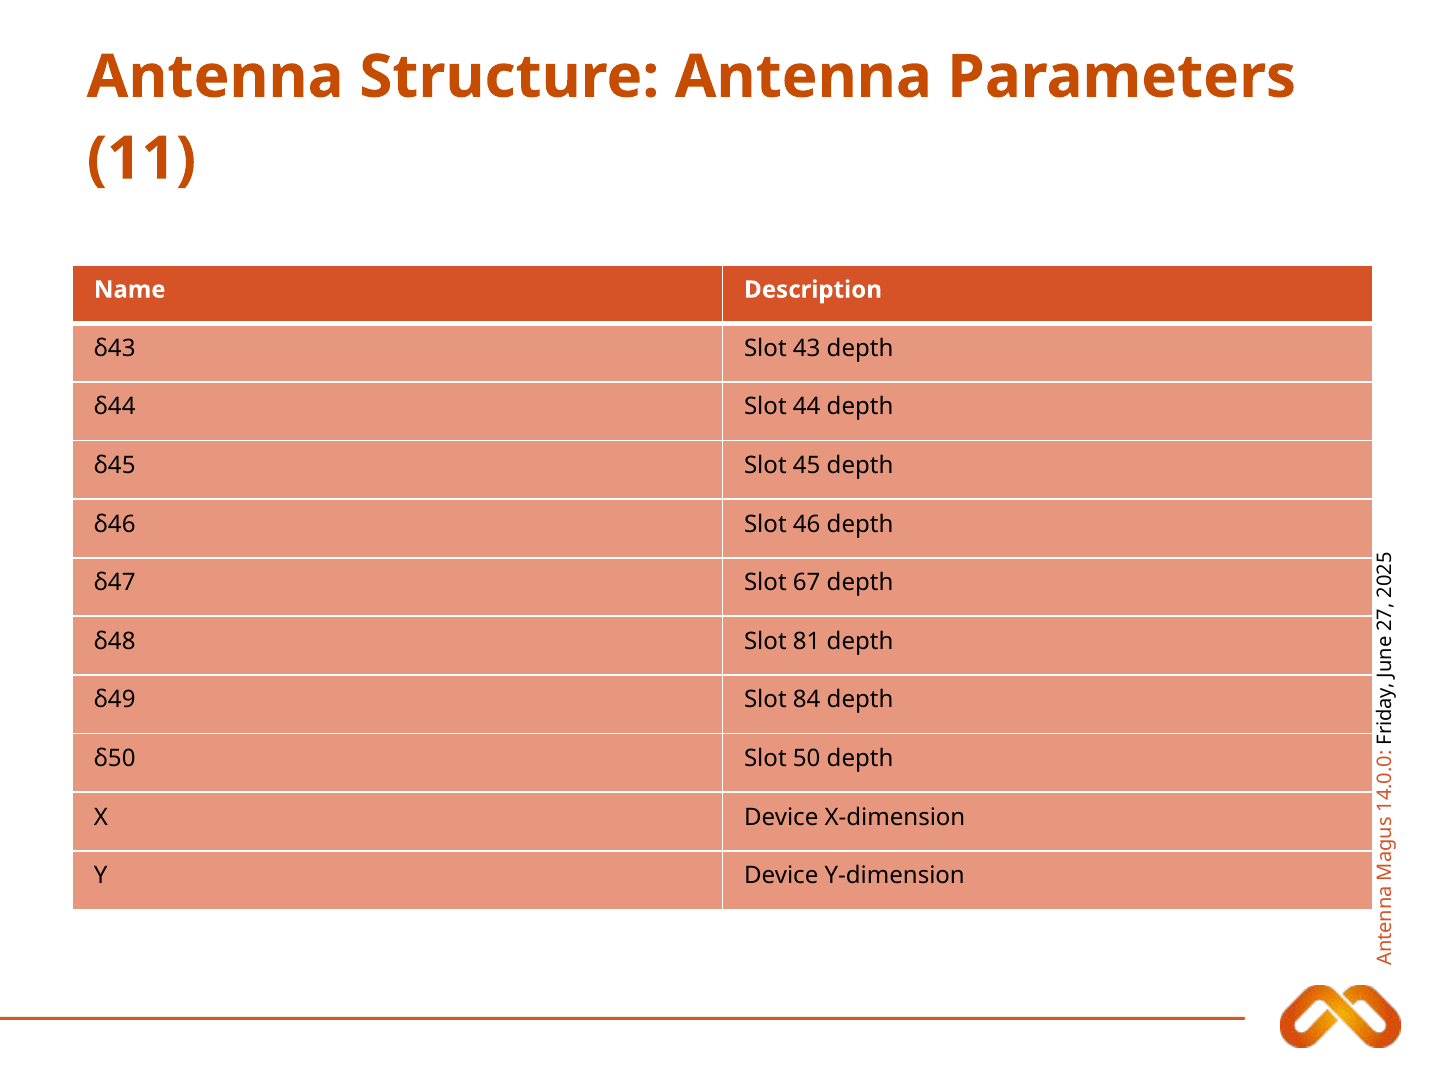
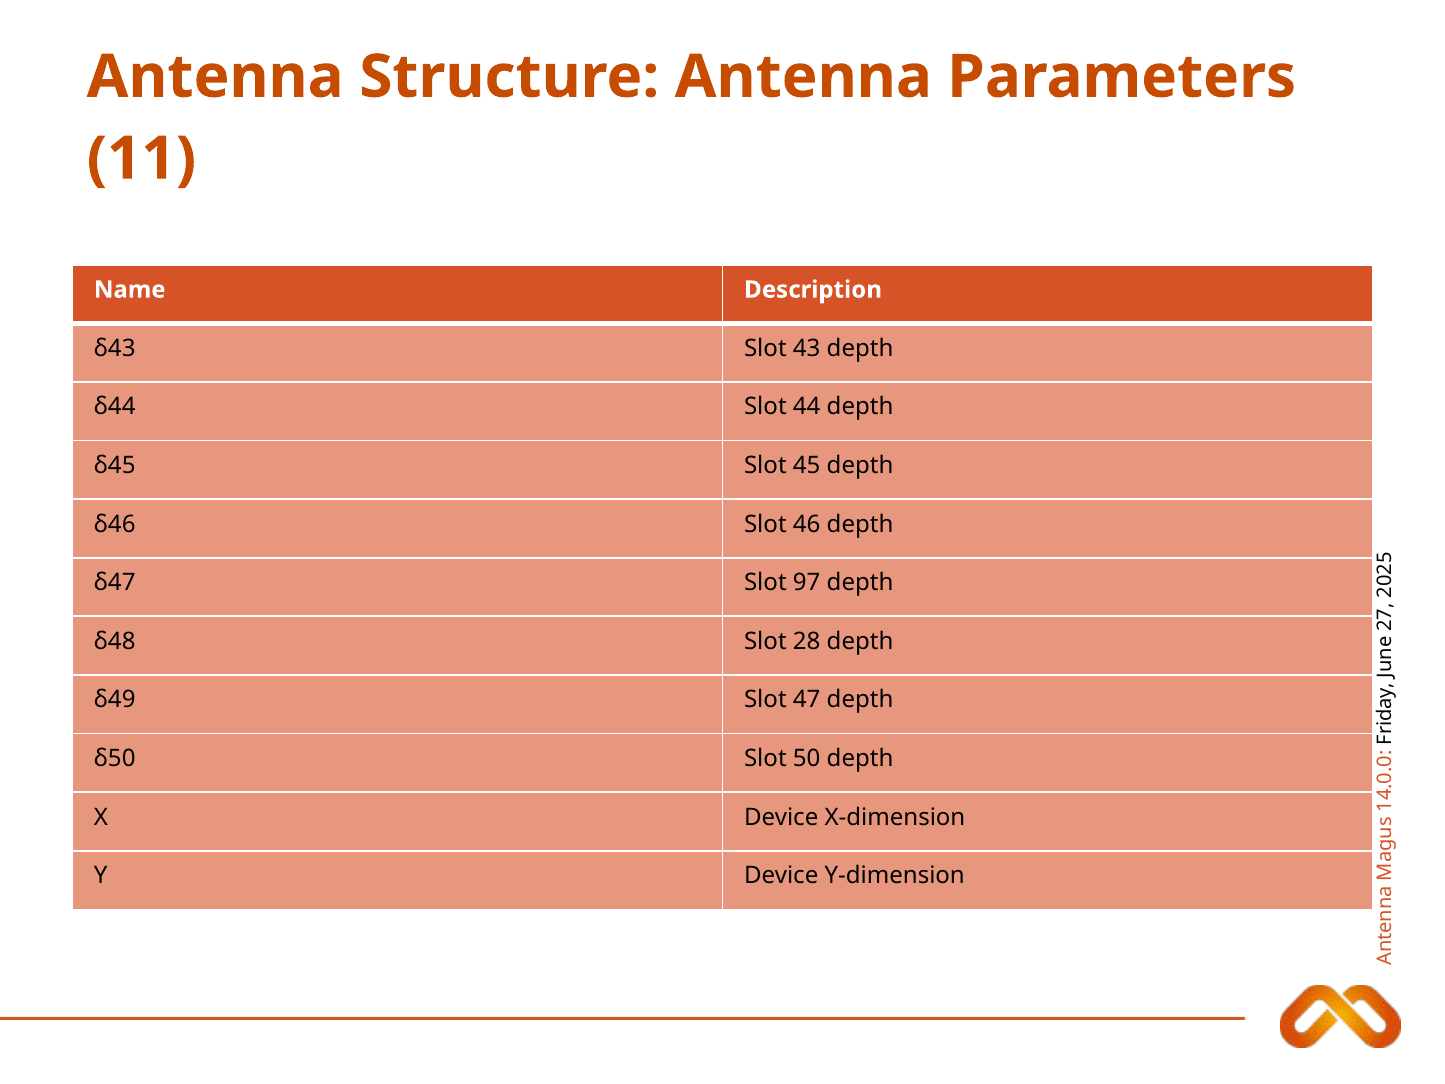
67: 67 -> 97 (807, 583)
81: 81 -> 28 (807, 641)
84: 84 -> 47 (807, 700)
